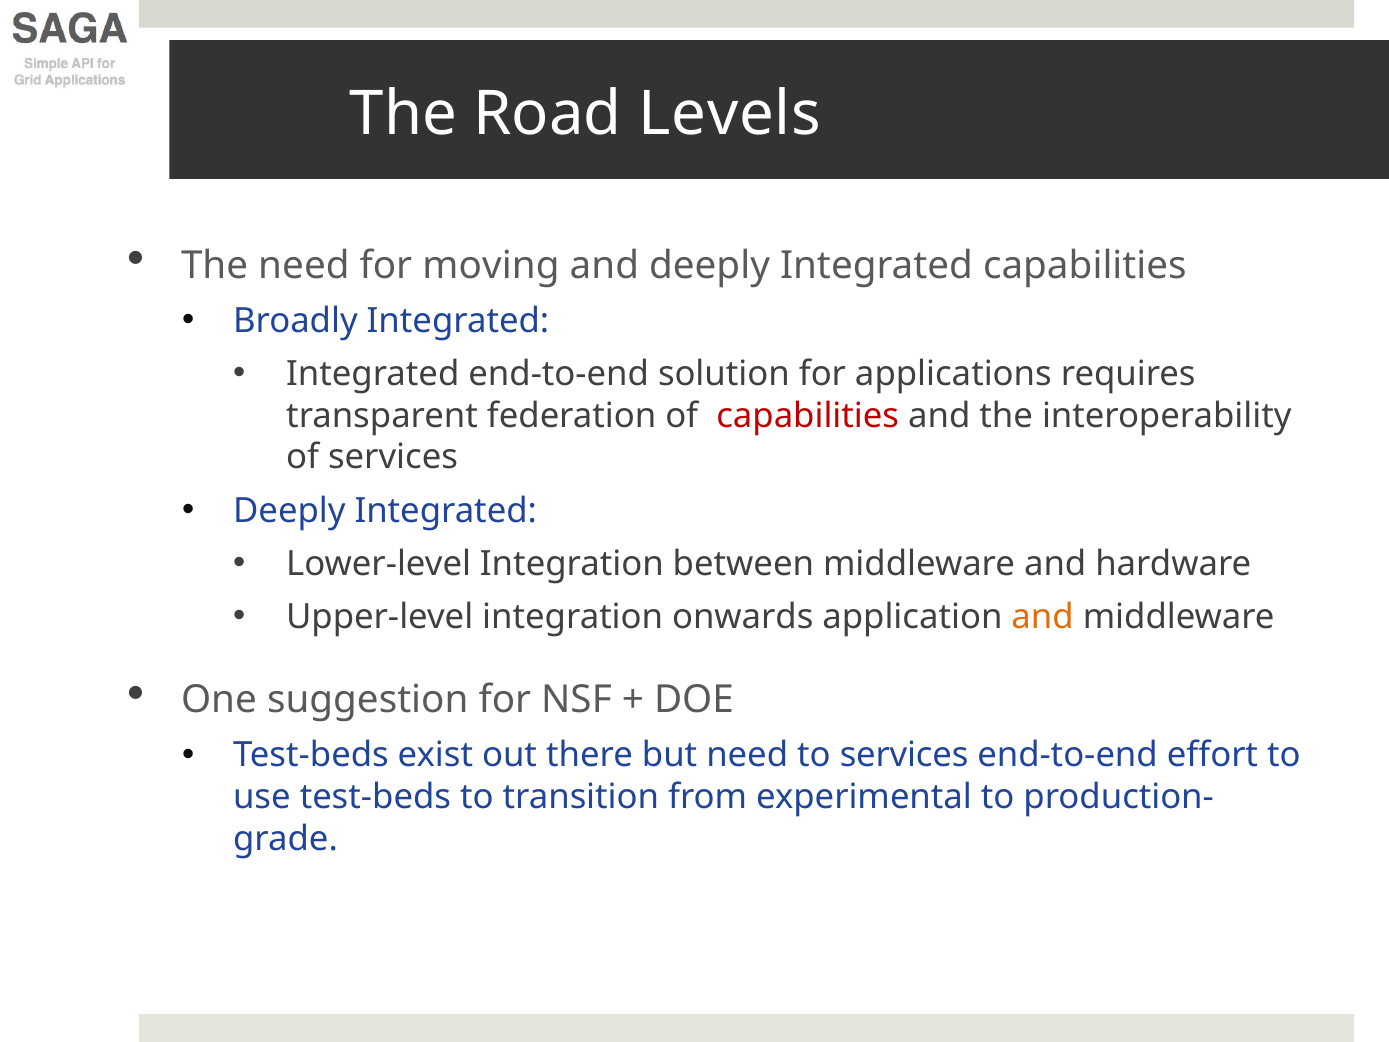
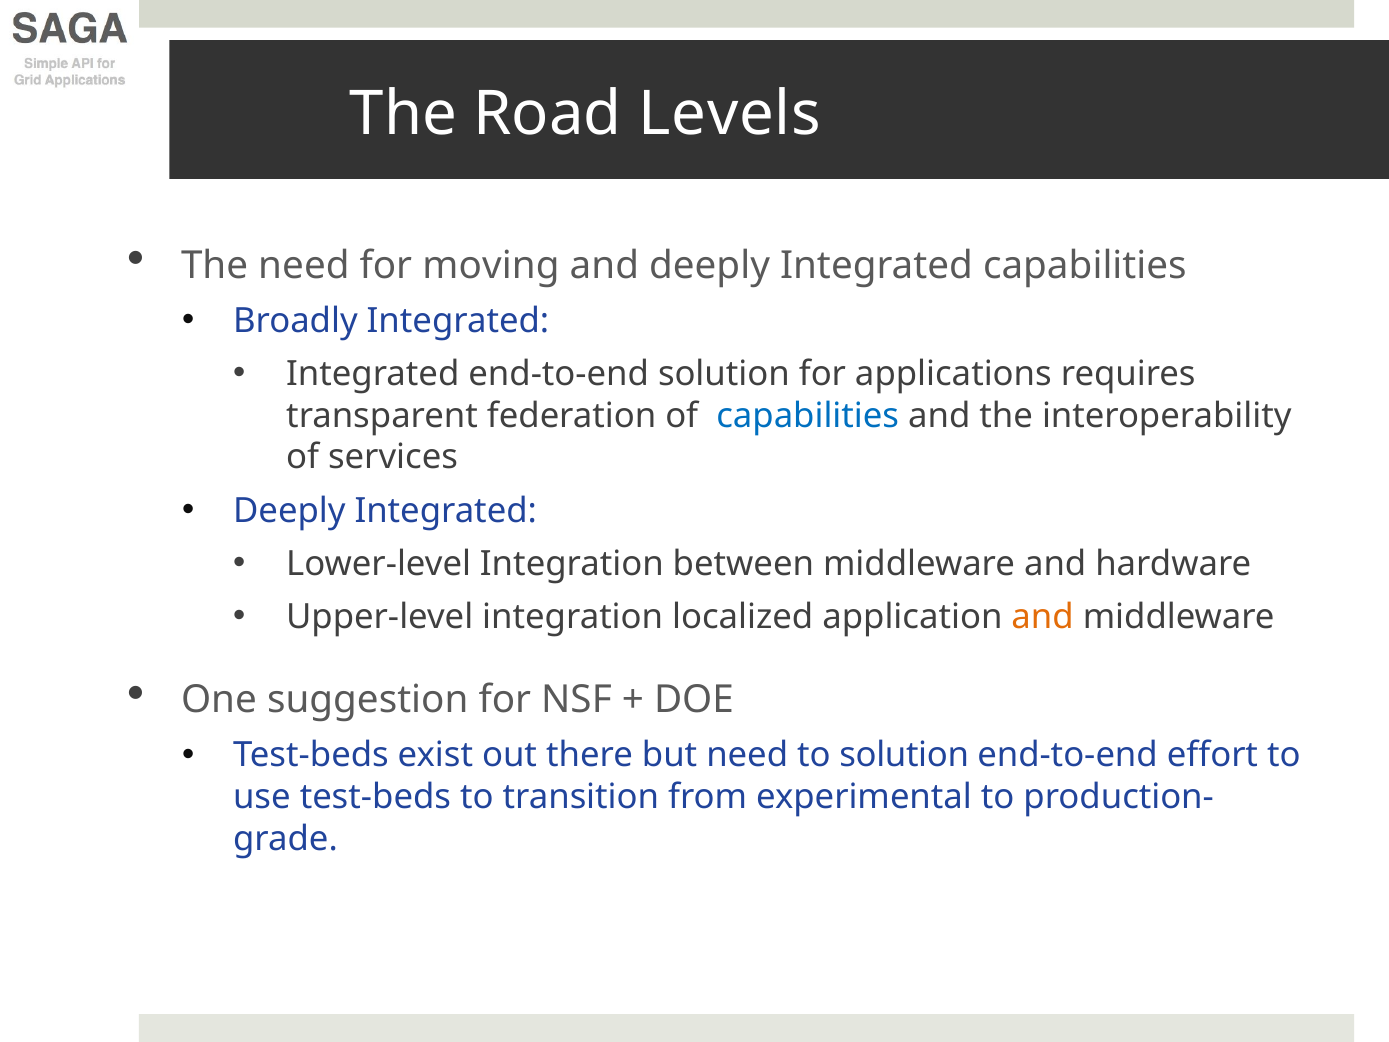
capabilities colour: red -> blue (808, 416)
onwards: onwards -> localized (743, 617)
to services: services -> solution (904, 755)
